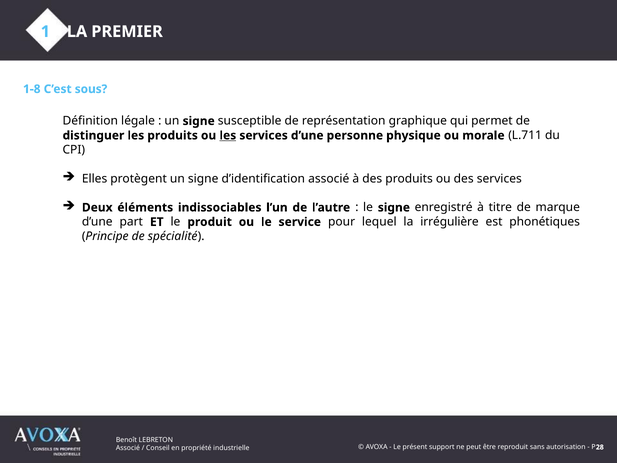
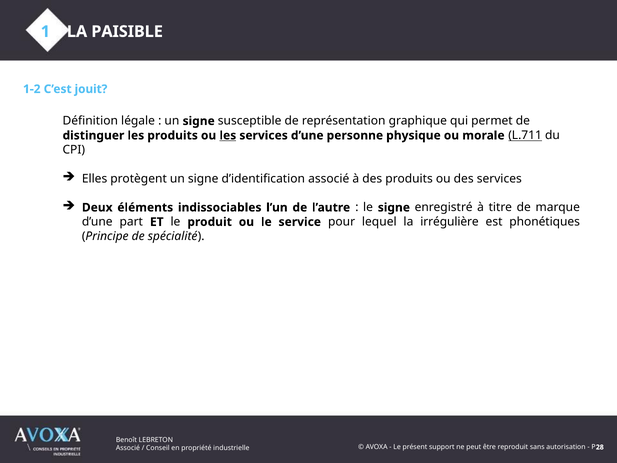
PREMIER: PREMIER -> PAISIBLE (127, 32)
1-8: 1-8 -> 1-2 (32, 89)
sous: sous -> jouit (91, 89)
L.711 underline: none -> present (525, 135)
